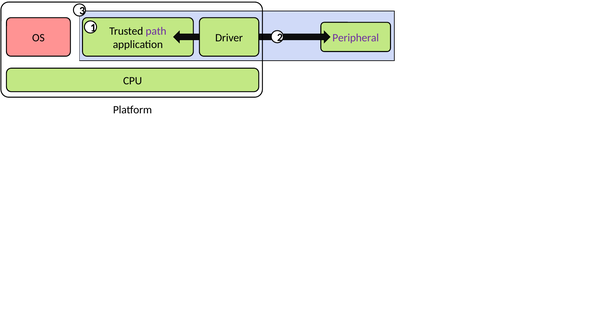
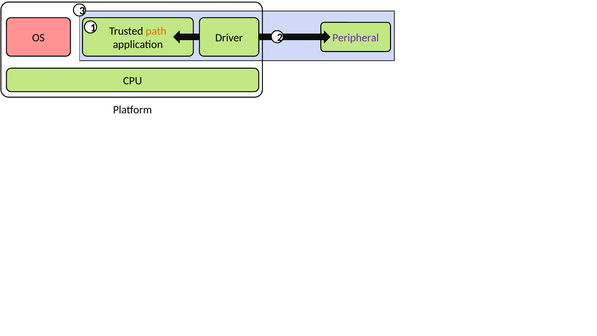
path colour: purple -> orange (156, 31)
